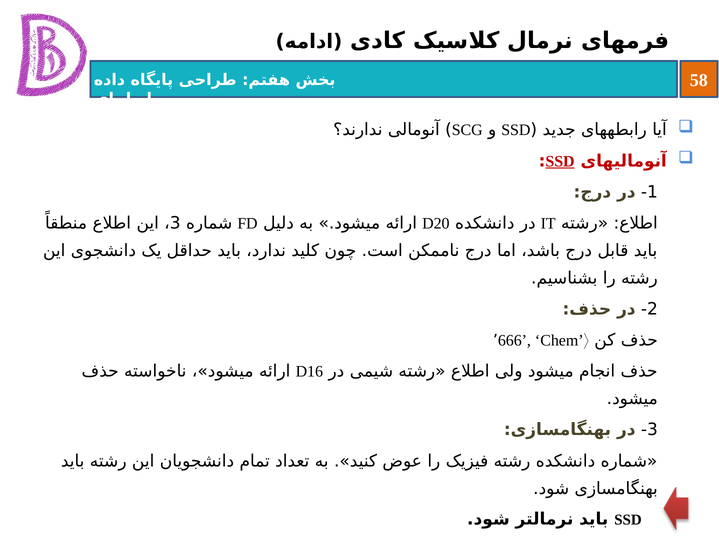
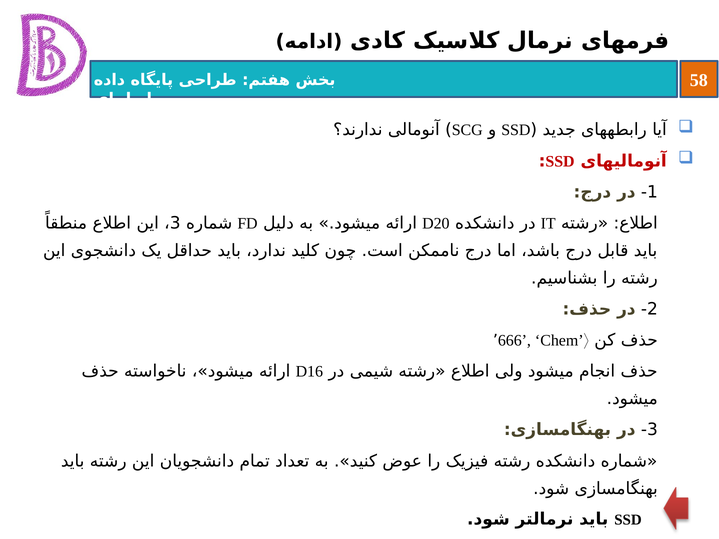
SSD underline: present -> none (560, 161)
